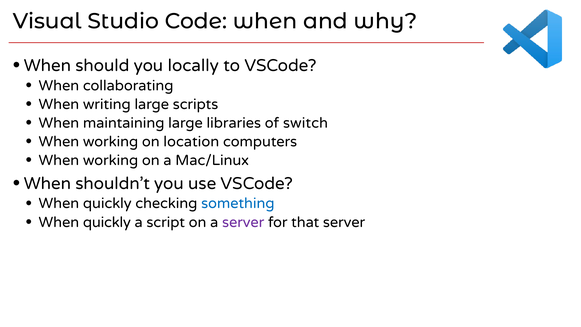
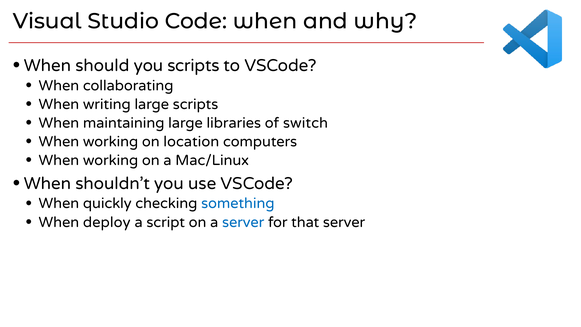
you locally: locally -> scripts (193, 65)
quickly: quickly -> deploy (107, 222)
server colour: purple -> blue (243, 222)
